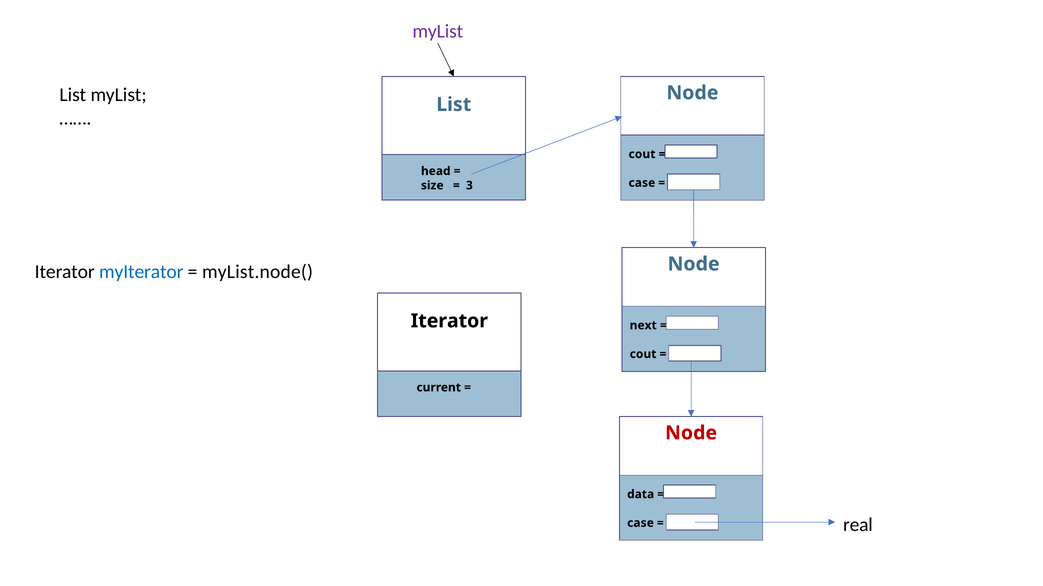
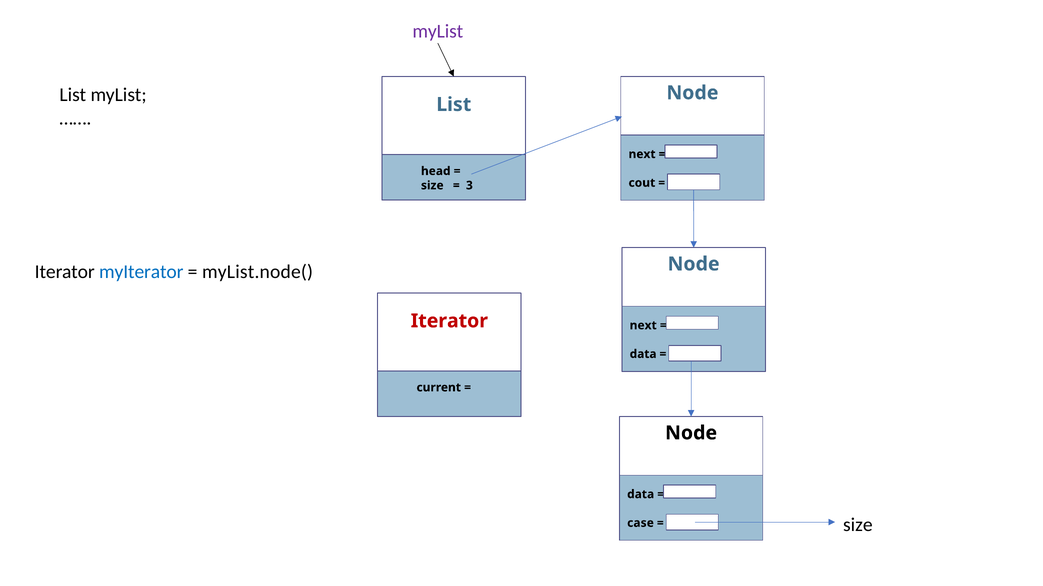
cout: cout -> next (642, 154)
case: case -> cout (642, 183)
Iterator colour: black -> red (449, 321)
cout: cout -> data (643, 354)
Node colour: red -> black (691, 433)
real: real -> size (858, 525)
